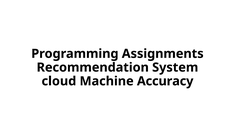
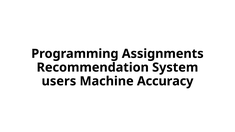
cloud: cloud -> users (59, 81)
